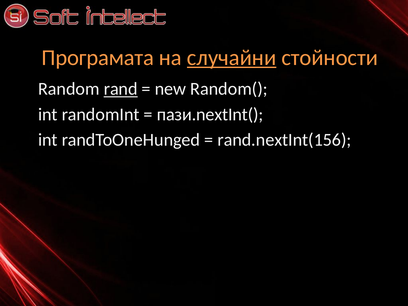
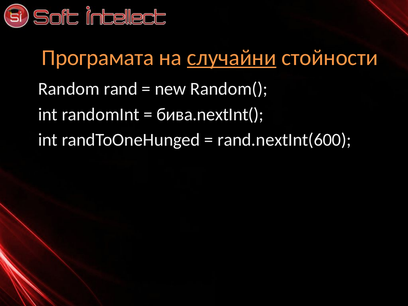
rand underline: present -> none (121, 89)
пази.nextInt(: пази.nextInt( -> бива.nextInt( (210, 114)
rand.nextInt(156: rand.nextInt(156 -> rand.nextInt(600 (284, 140)
